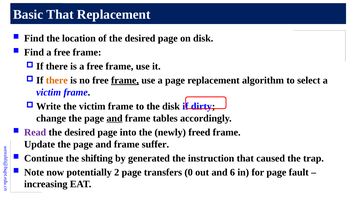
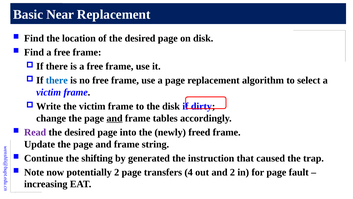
Basic That: That -> Near (60, 14)
there colour: orange -> blue (57, 80)
frame underline: present -> none (125, 80)
suffer: suffer -> string (155, 144)
0: 0 -> 4 (189, 172)
and 6: 6 -> 2 (232, 172)
